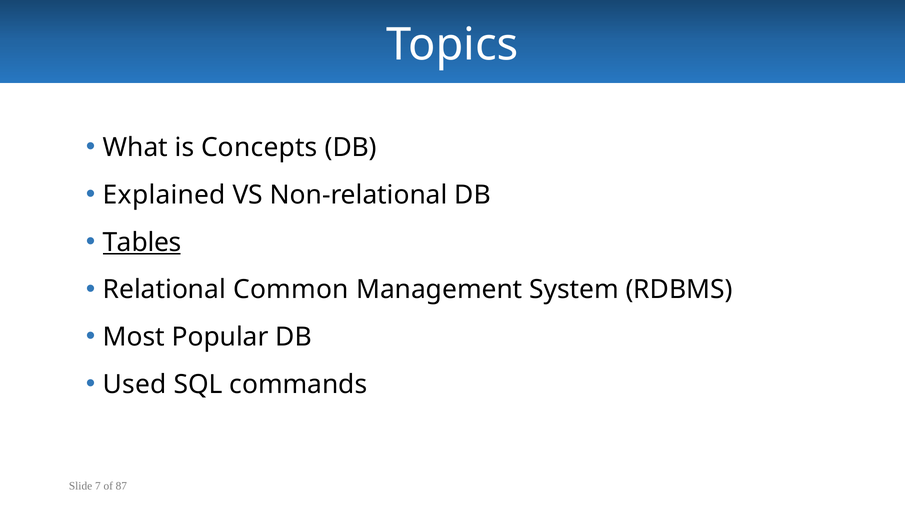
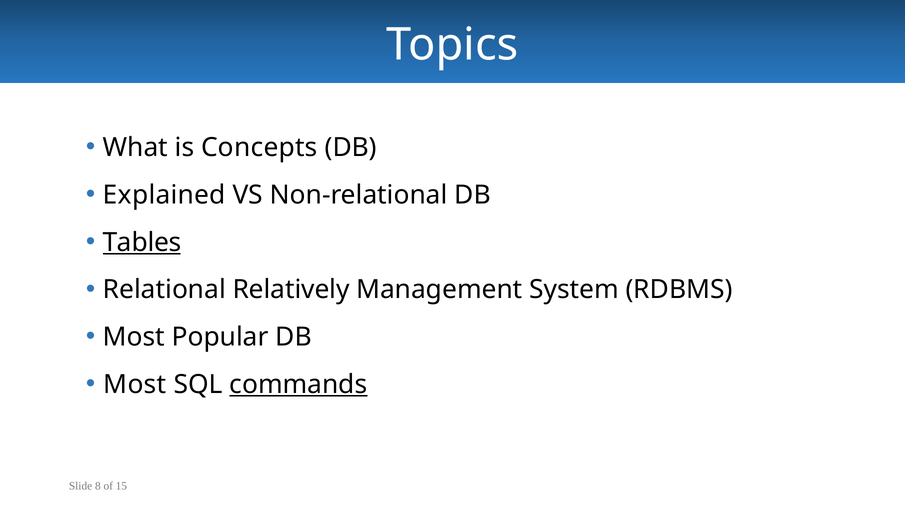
Common: Common -> Relatively (291, 290)
Used: Used -> Most (135, 384)
commands underline: none -> present (298, 384)
7: 7 -> 8 (98, 486)
87: 87 -> 15 (121, 486)
